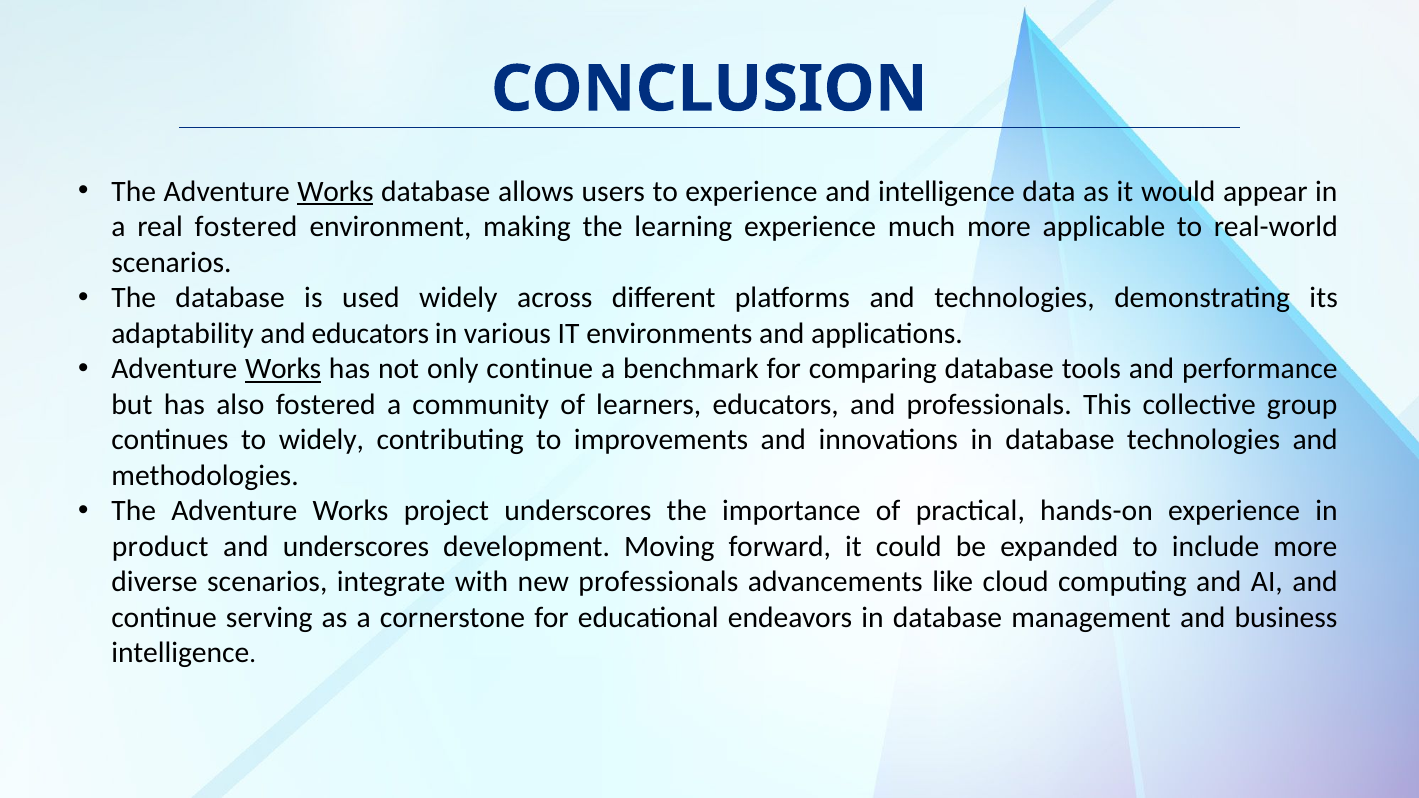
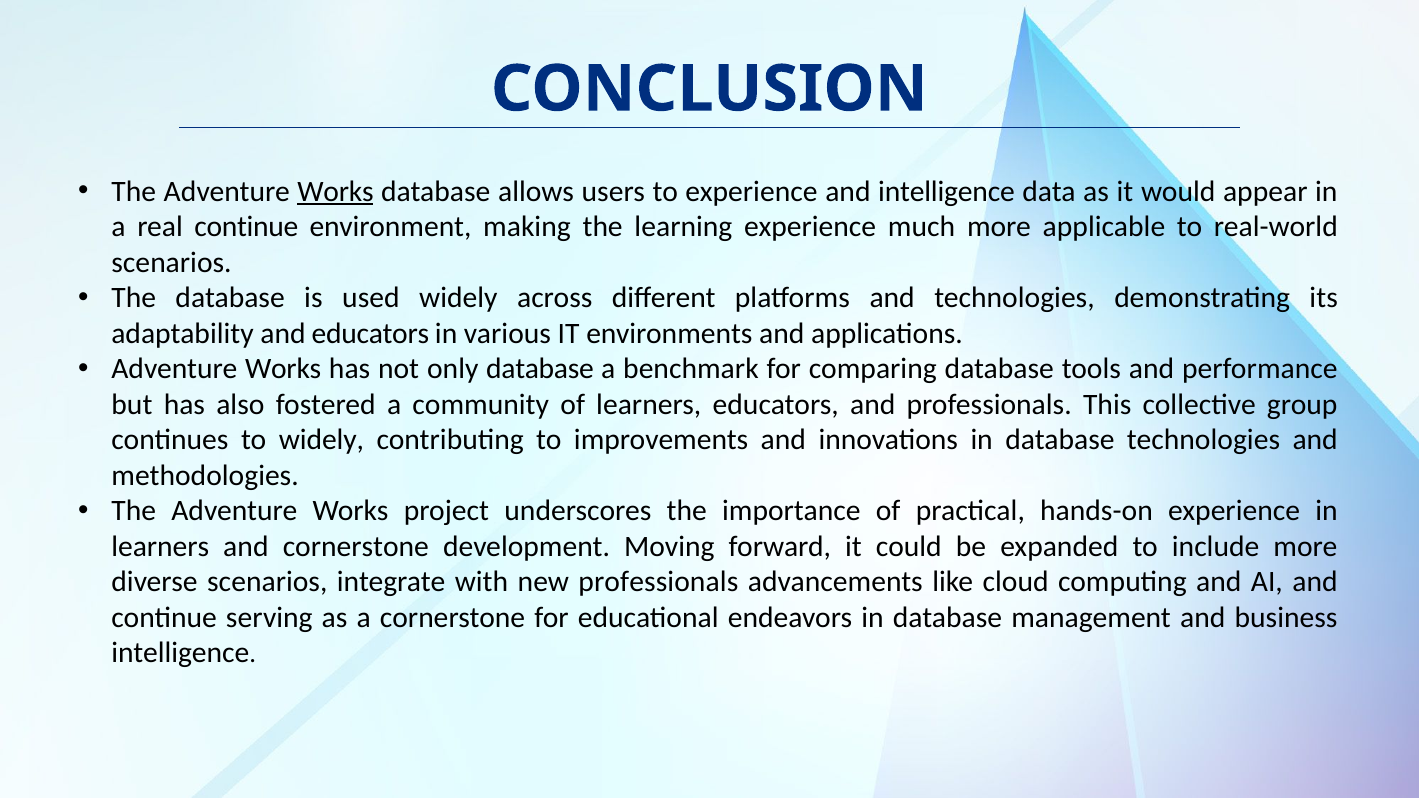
real fostered: fostered -> continue (246, 227)
Works underline: present -> none (283, 369)
only continue: continue -> database (540, 369)
product: product -> learners (160, 547)
and underscores: underscores -> cornerstone (356, 547)
